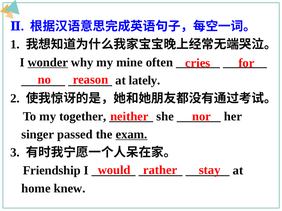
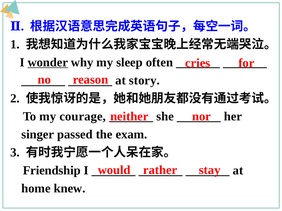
mine: mine -> sleep (129, 62)
lately: lately -> story (144, 81)
together: together -> courage (83, 117)
exam underline: present -> none (131, 135)
